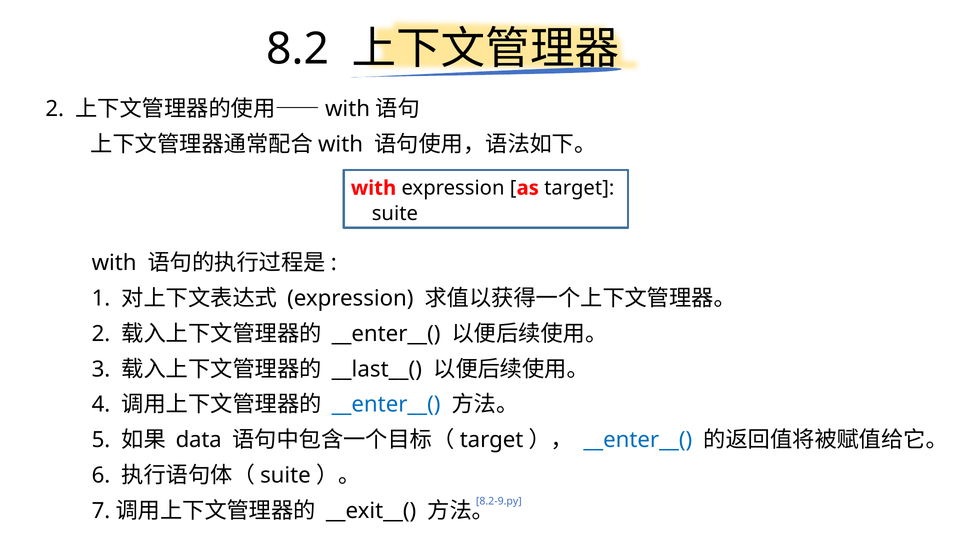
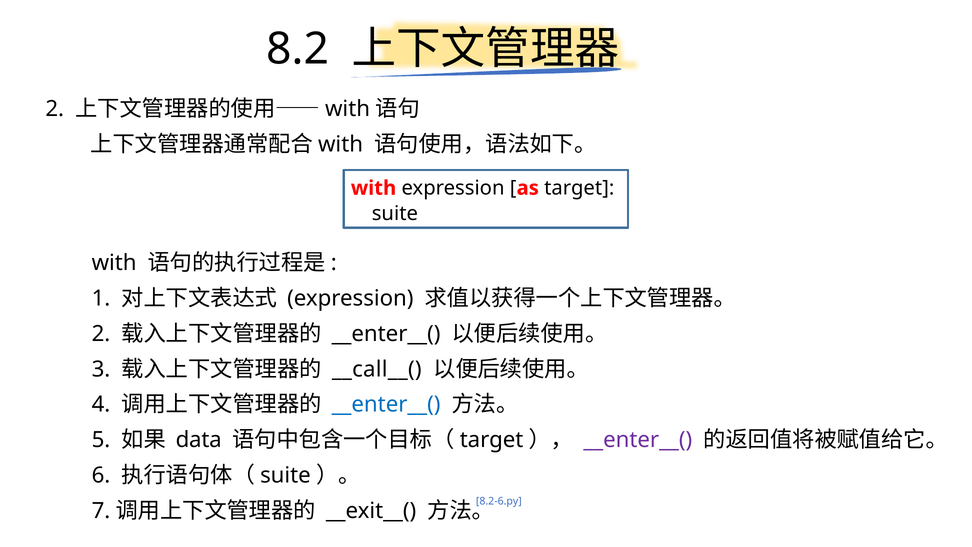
__last__(: __last__( -> __call__( (377, 369)
__enter__( colour: blue -> purple (638, 440)
8.2-9.py: 8.2-9.py -> 8.2-6.py (499, 501)
